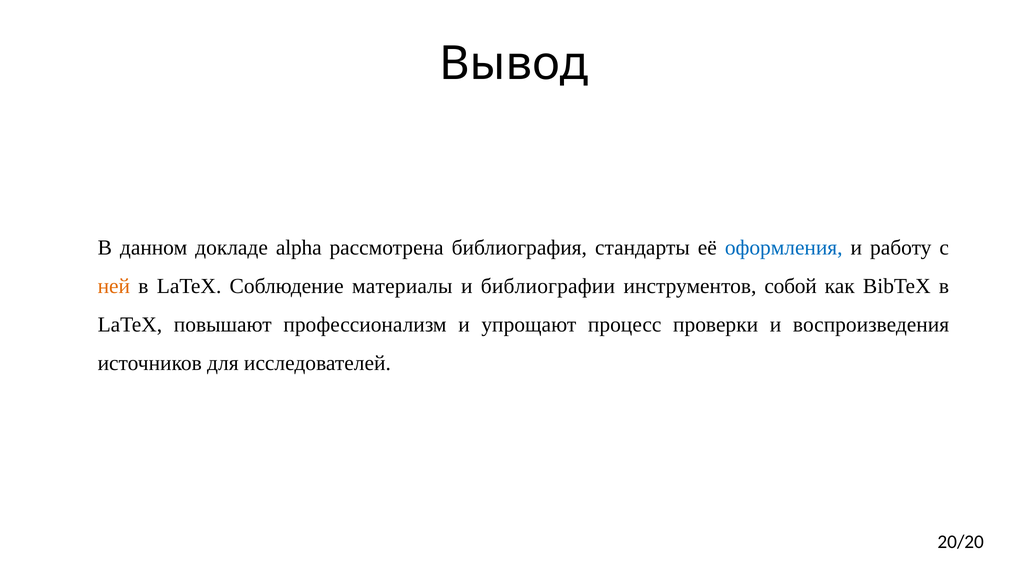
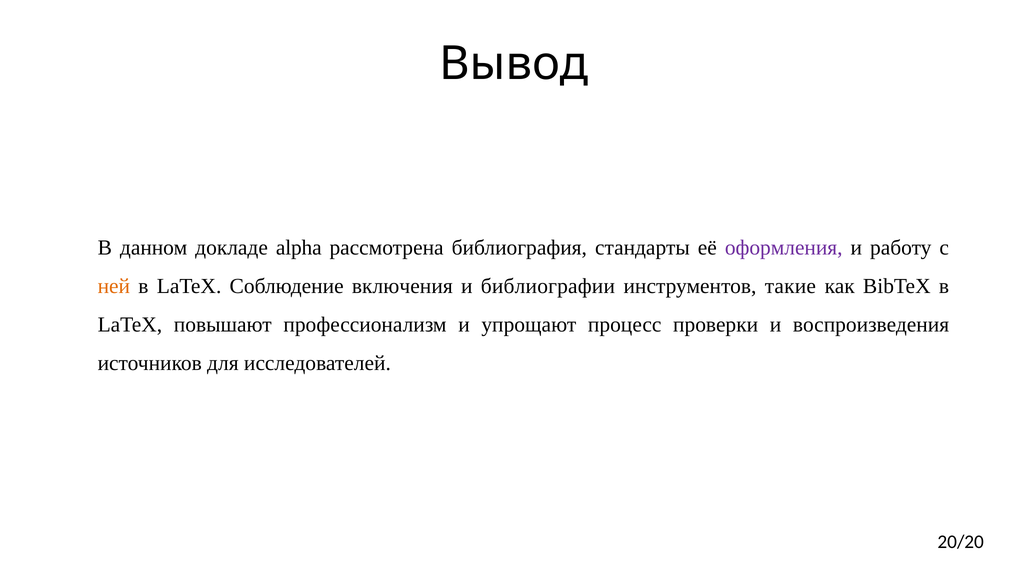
оформления colour: blue -> purple (784, 248)
материалы: материалы -> включения (402, 286)
собой: собой -> такие (790, 286)
